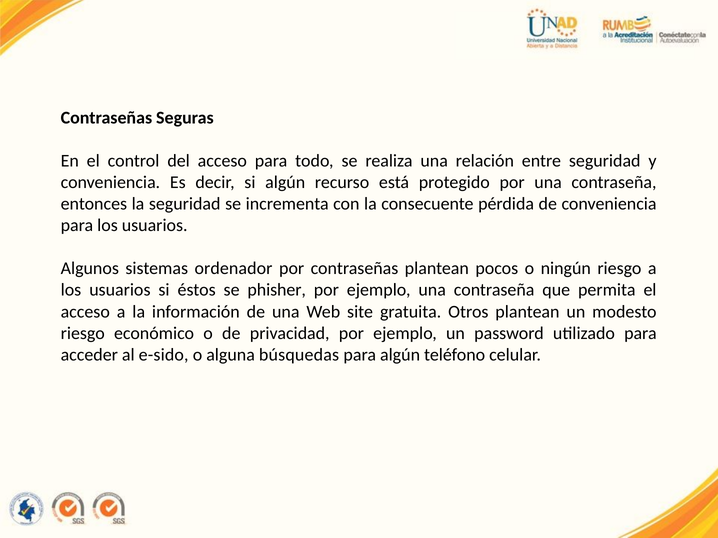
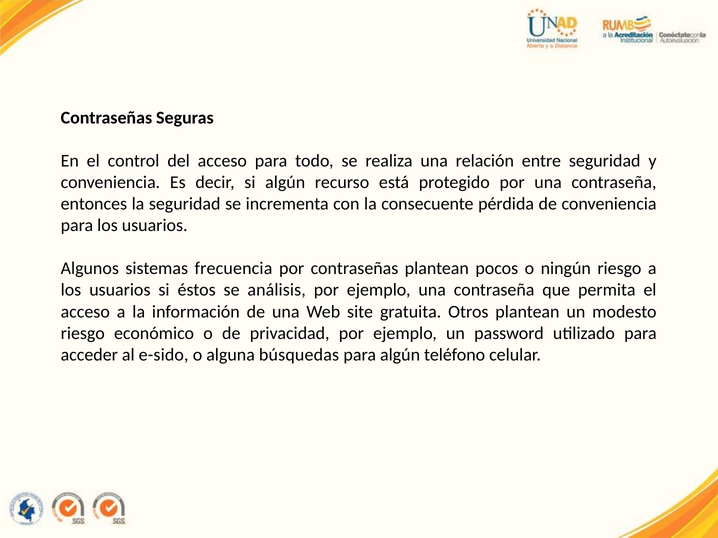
ordenador: ordenador -> frecuencia (233, 269)
phisher: phisher -> análisis (277, 290)
